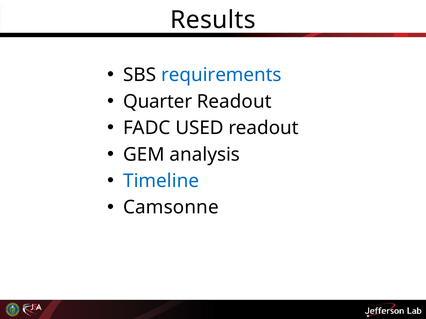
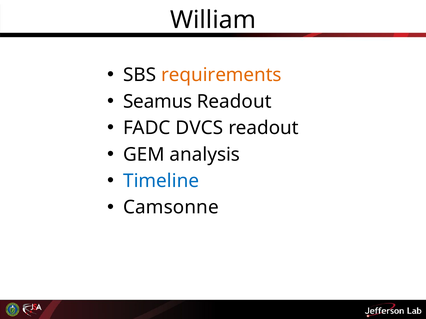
Results: Results -> William (213, 20)
requirements colour: blue -> orange (221, 75)
Quarter: Quarter -> Seamus (158, 102)
USED: USED -> DVCS (199, 128)
